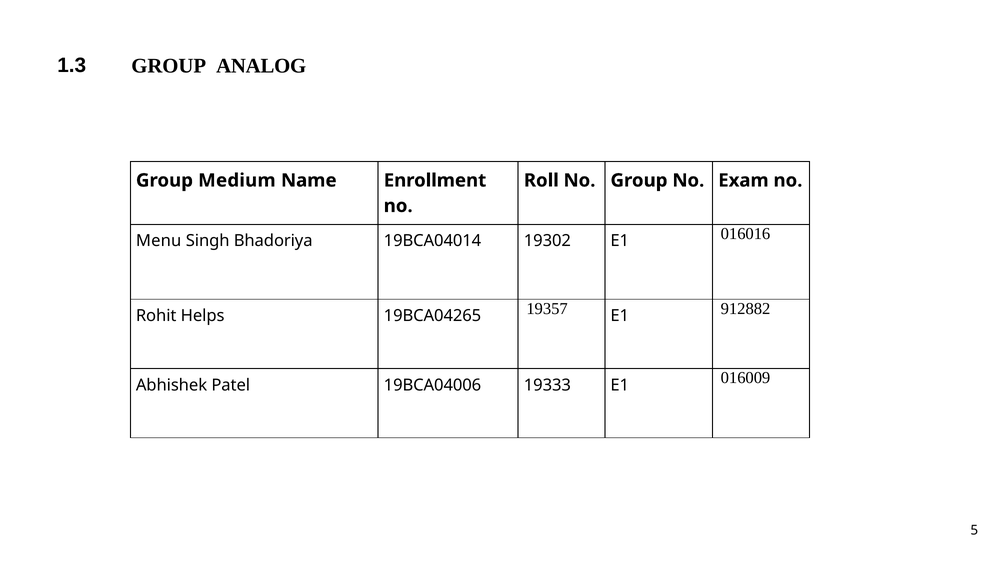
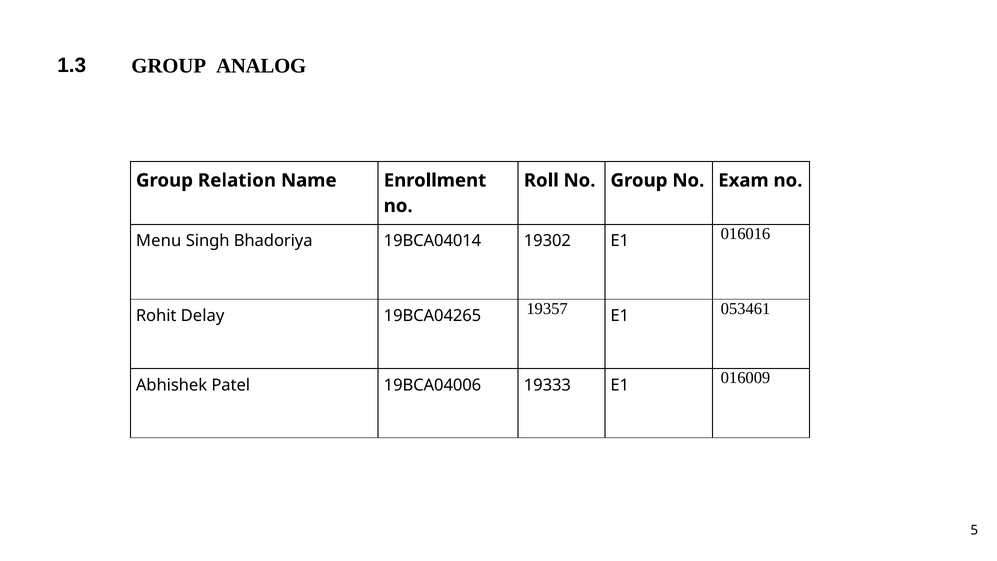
Medium: Medium -> Relation (237, 180)
912882: 912882 -> 053461 (746, 308)
Helps: Helps -> Delay (203, 316)
